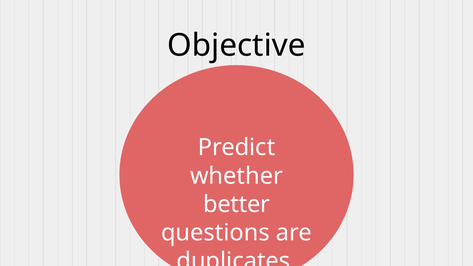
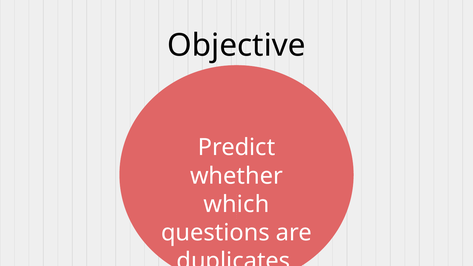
better: better -> which (236, 204)
